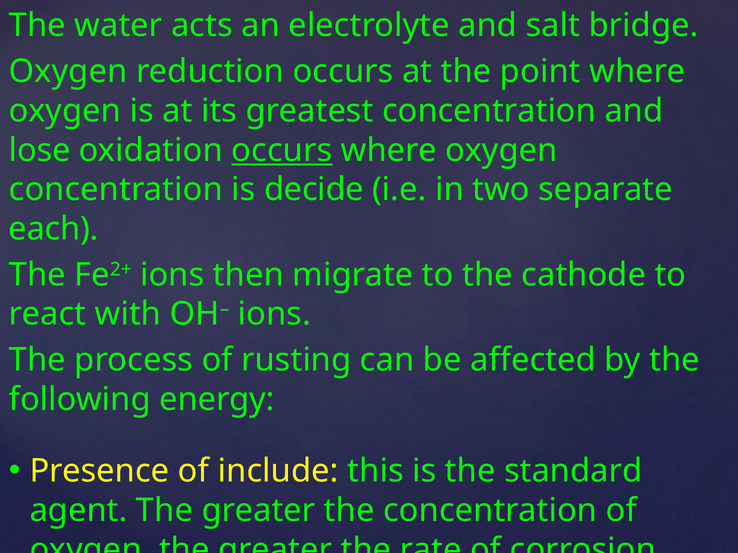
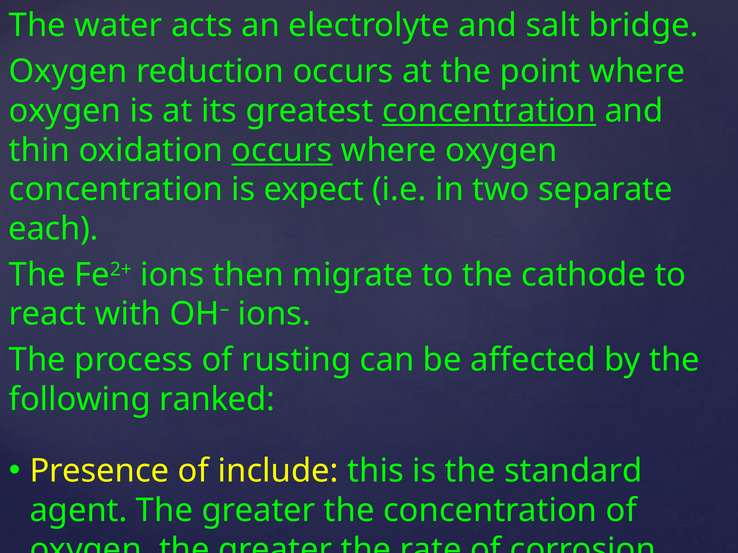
concentration underline: none -> present (489, 111)
lose: lose -> thin (40, 150)
decide: decide -> expect (314, 190)
energy: energy -> ranked (217, 400)
